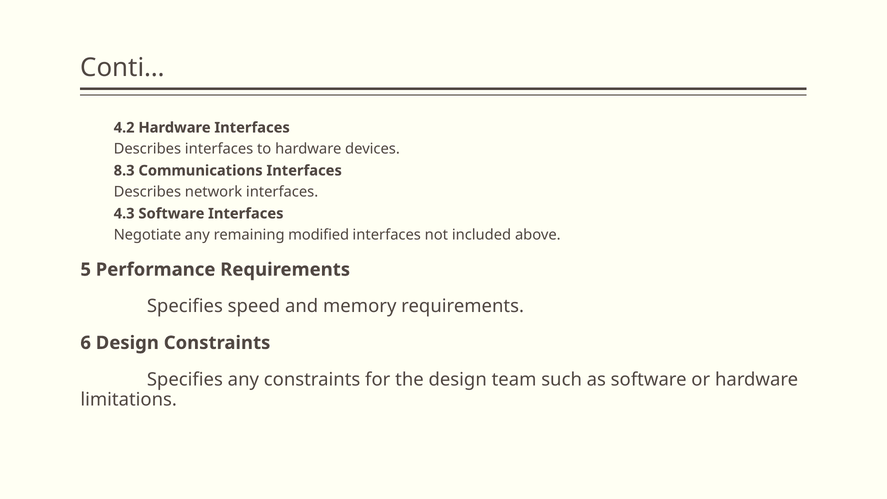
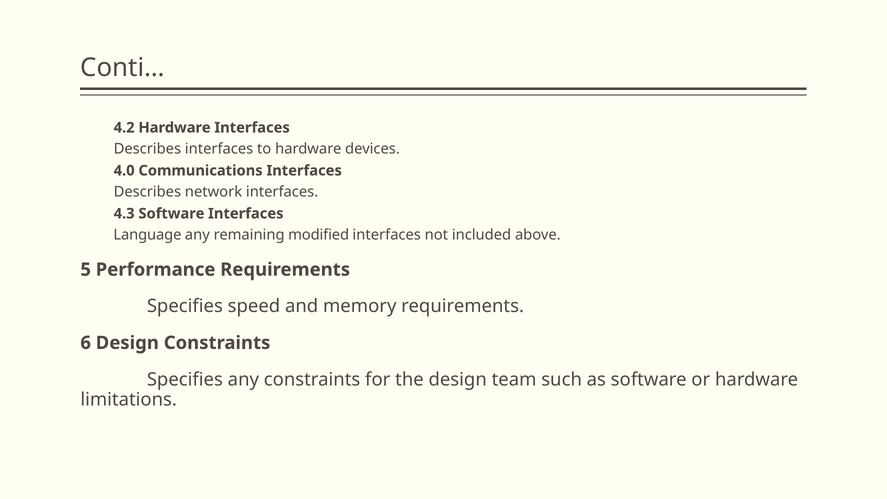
8.3: 8.3 -> 4.0 (124, 171)
Negotiate: Negotiate -> Language (147, 235)
